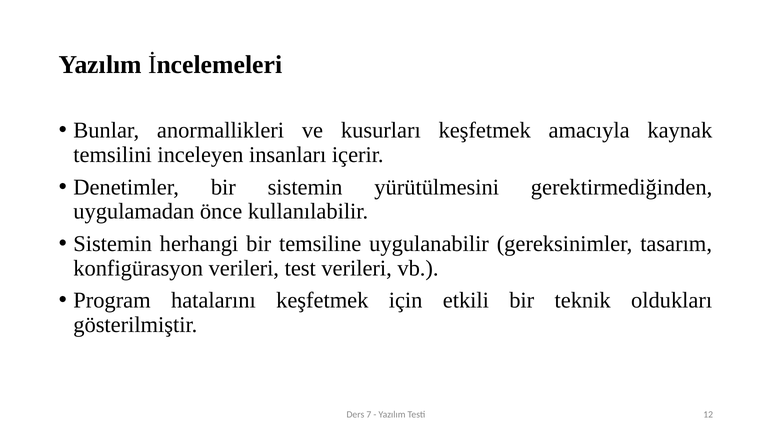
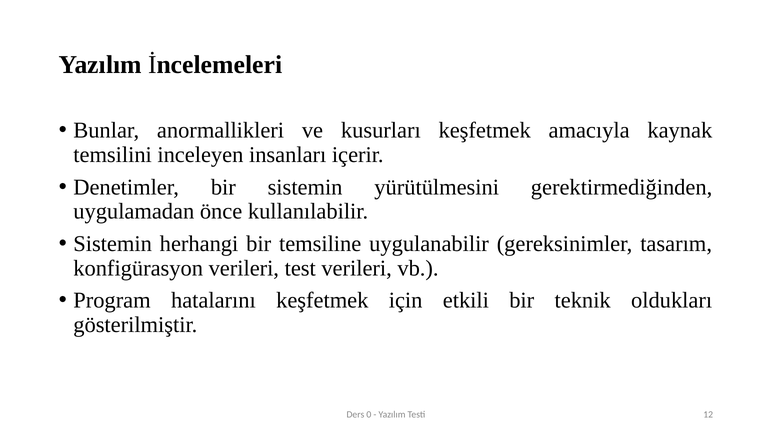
7: 7 -> 0 (369, 415)
